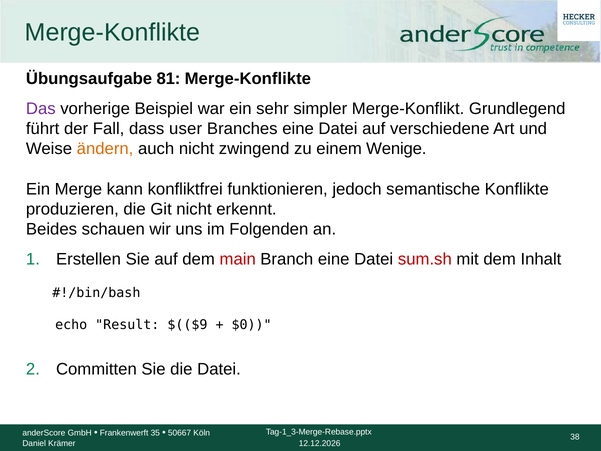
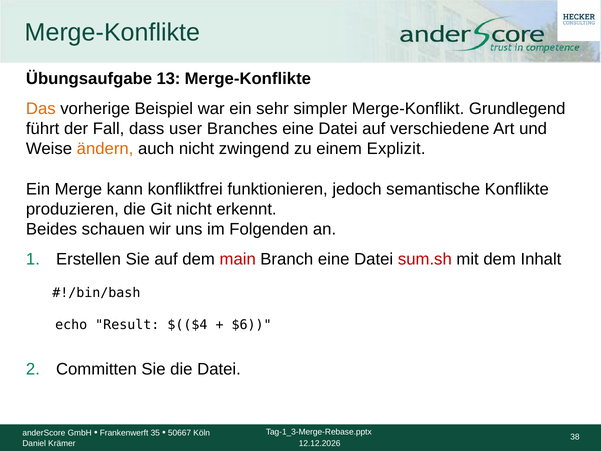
81: 81 -> 13 (169, 79)
Das colour: purple -> orange (41, 109)
Wenige: Wenige -> Explizit (396, 149)
$(($9: $(($9 -> $(($4 (187, 325)
$0: $0 -> $6 (252, 325)
